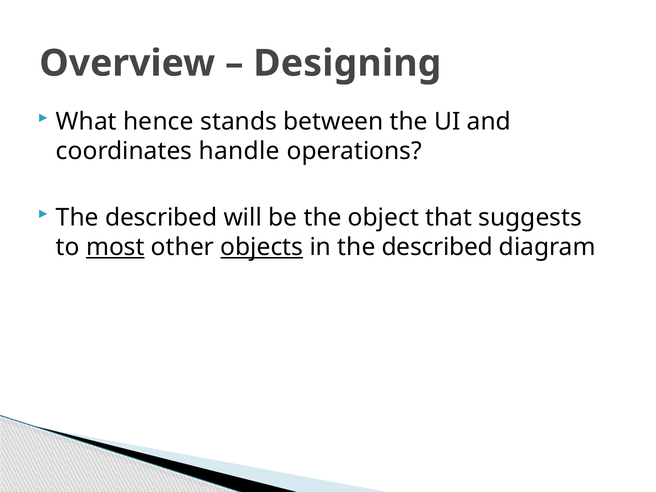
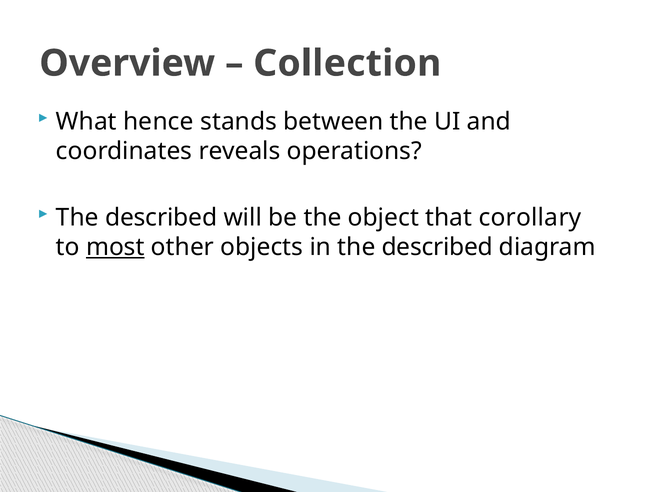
Designing: Designing -> Collection (347, 63)
handle: handle -> reveals (240, 151)
suggests: suggests -> corollary (530, 217)
objects underline: present -> none (262, 247)
